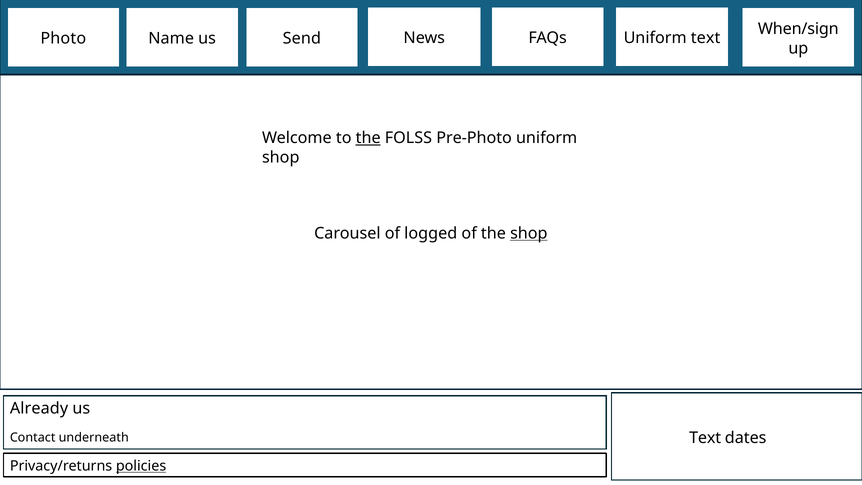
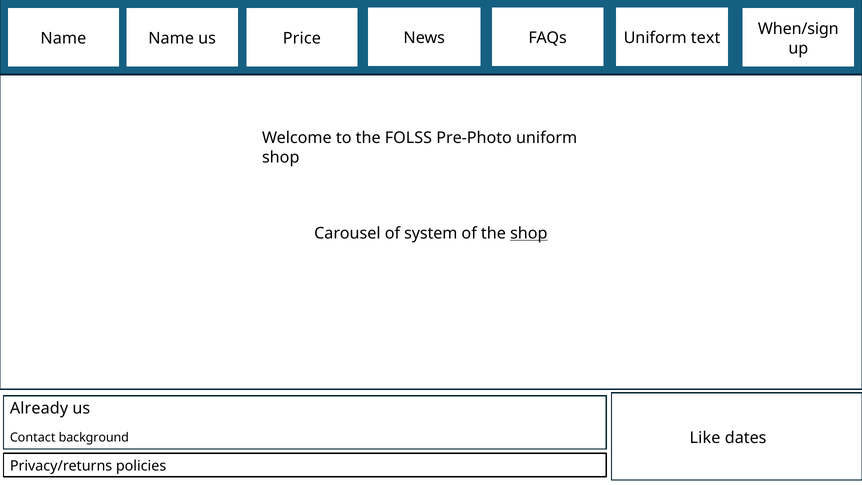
Send: Send -> Price (302, 38)
Photo: Photo -> Name (63, 39)
the underline: present -> none (368, 138)
logged: logged -> system (431, 233)
Text: Text -> Like (705, 438)
underneath: underneath -> background (94, 437)
policies underline: present -> none (141, 466)
